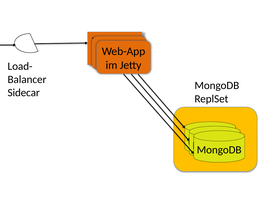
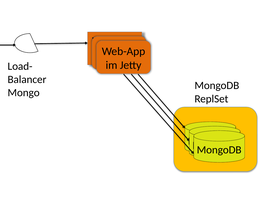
Sidecar: Sidecar -> Mongo (24, 93)
